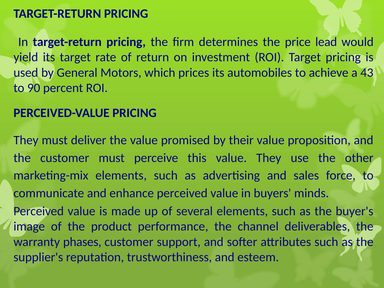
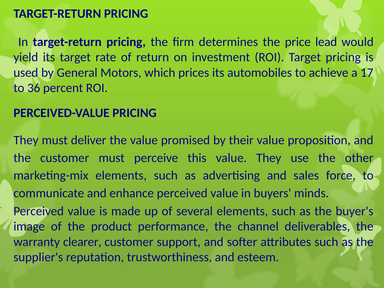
43: 43 -> 17 (367, 73)
90: 90 -> 36 (34, 88)
phases: phases -> clearer (82, 242)
